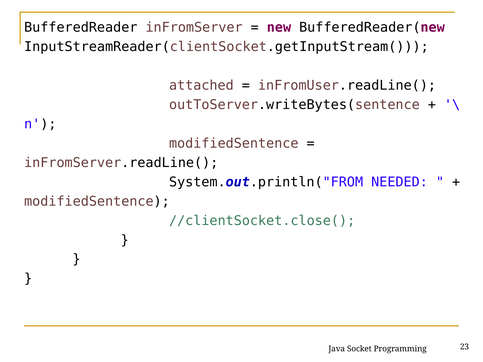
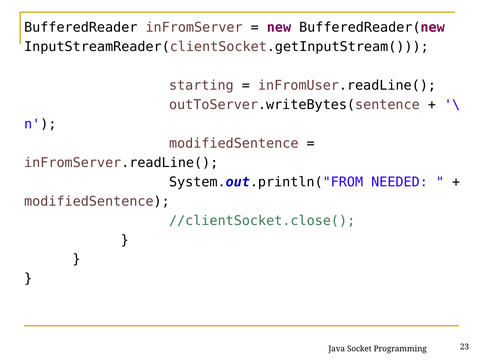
attached: attached -> starting (201, 86)
